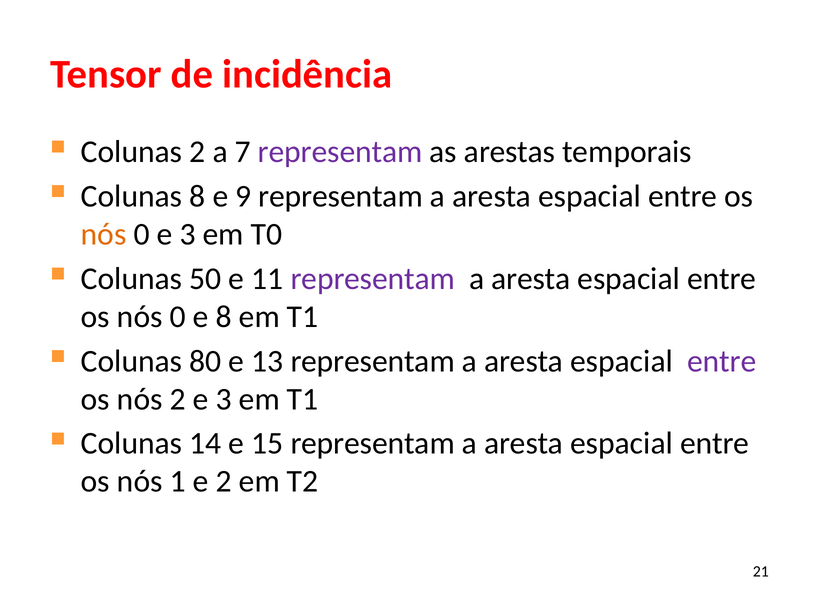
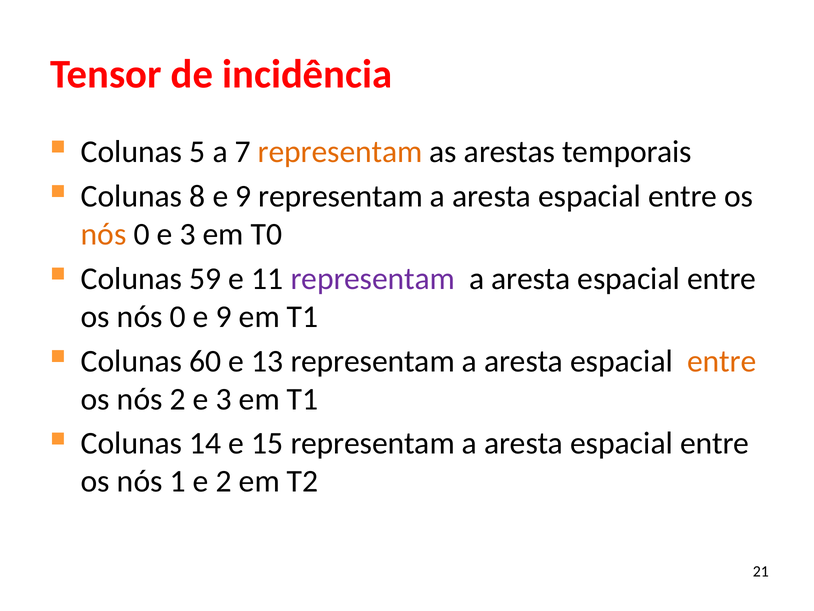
Colunas 2: 2 -> 5 (197, 152)
representam colour: purple -> orange (340, 152)
50: 50 -> 59 (205, 278)
0 e 8: 8 -> 9 (224, 316)
80: 80 -> 60 (205, 361)
entre colour: purple -> orange (722, 361)
